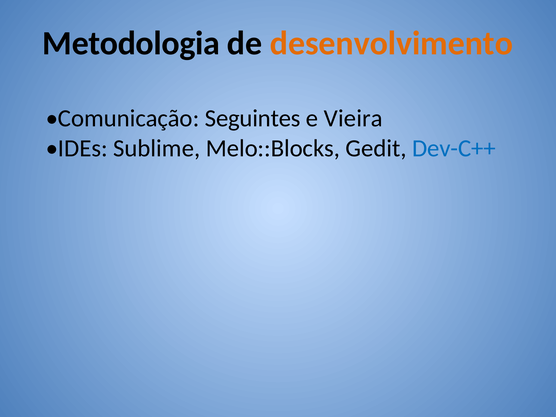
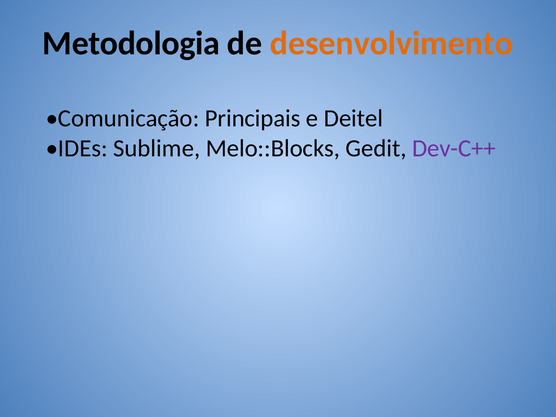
Seguintes: Seguintes -> Principais (253, 118)
Vieira: Vieira -> Deitel (353, 118)
Dev-C++ colour: blue -> purple (454, 148)
